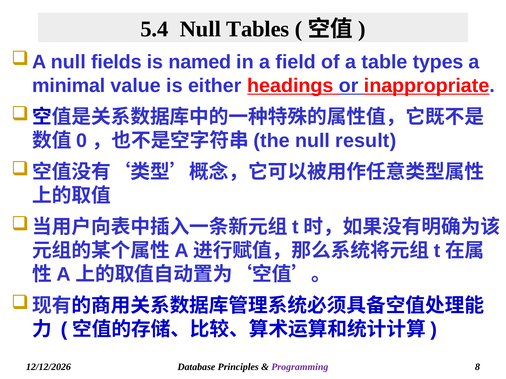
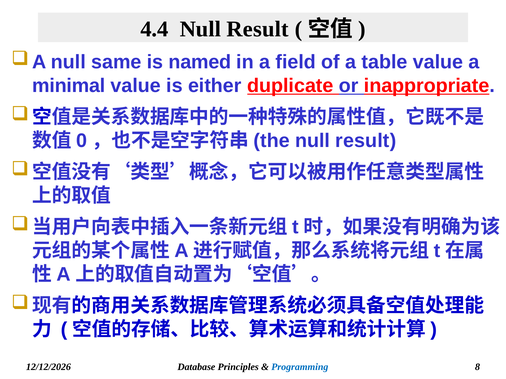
5.4: 5.4 -> 4.4 (154, 29)
Tables: Tables -> Result (258, 29)
fields: fields -> same (116, 62)
table types: types -> value (438, 62)
headings: headings -> duplicate (290, 86)
Programming colour: purple -> blue (300, 368)
